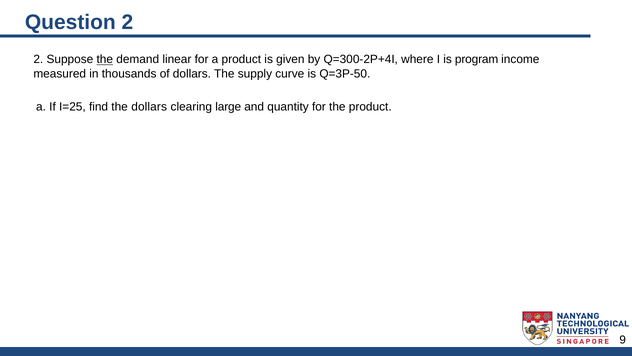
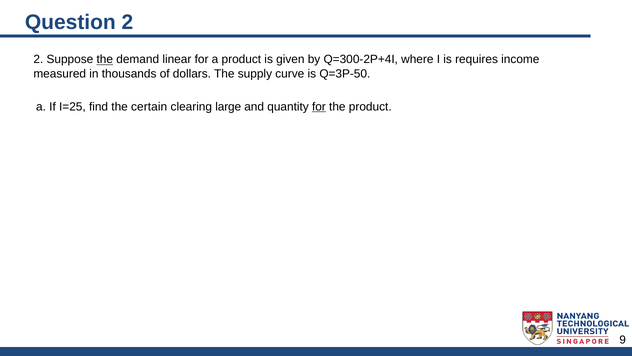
program: program -> requires (477, 59)
the dollars: dollars -> certain (149, 106)
for underline: none -> present (319, 106)
